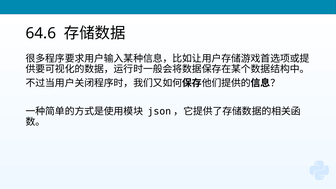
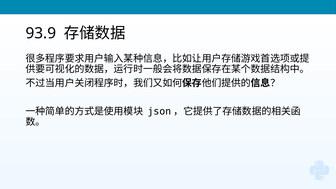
64.6: 64.6 -> 93.9 (41, 33)
